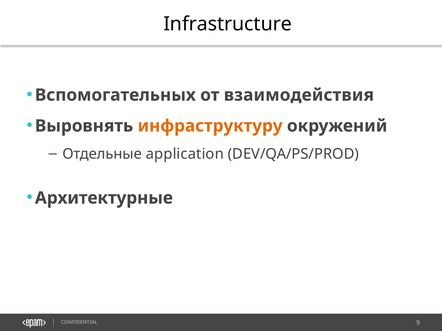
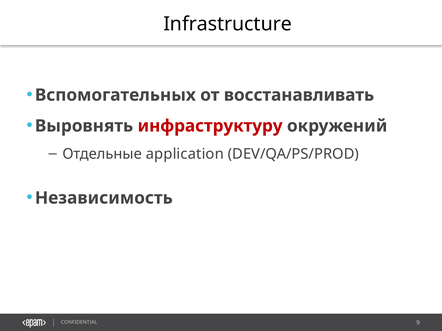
взаимодействия: взаимодействия -> восстанавливать (299, 95)
инфраструктуру colour: orange -> red (210, 126)
Архитектурные: Архитектурные -> Независимость (104, 198)
